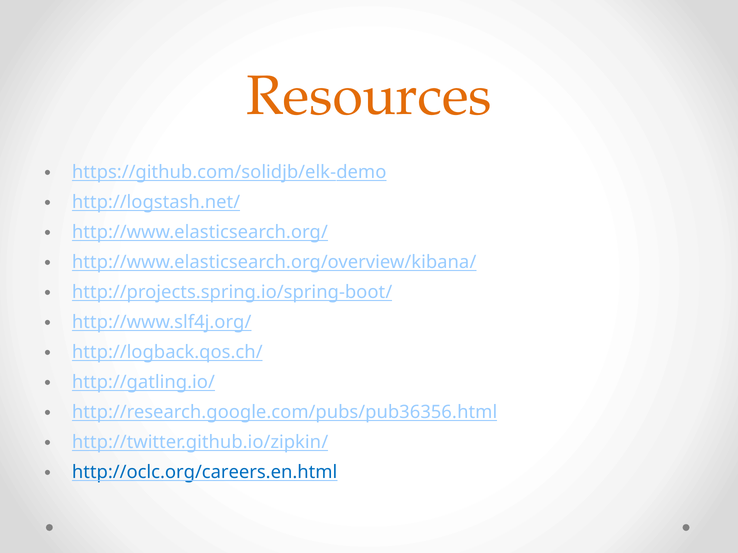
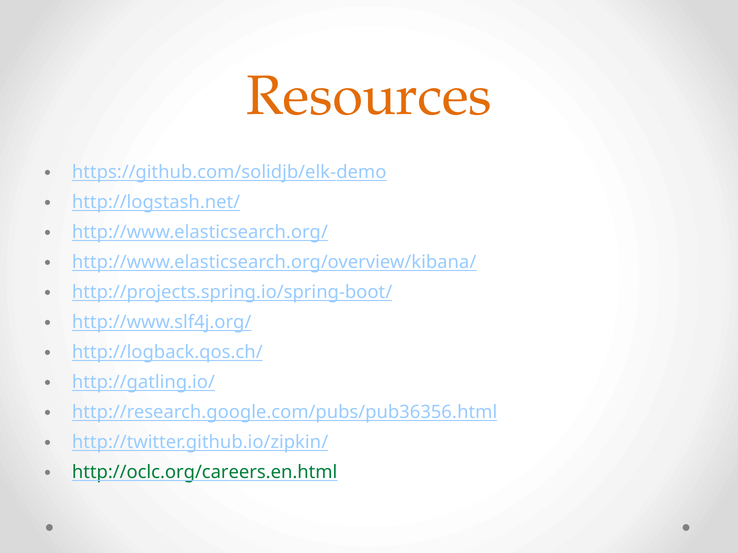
http://oclc.org/careers.en.html colour: blue -> green (205, 472)
